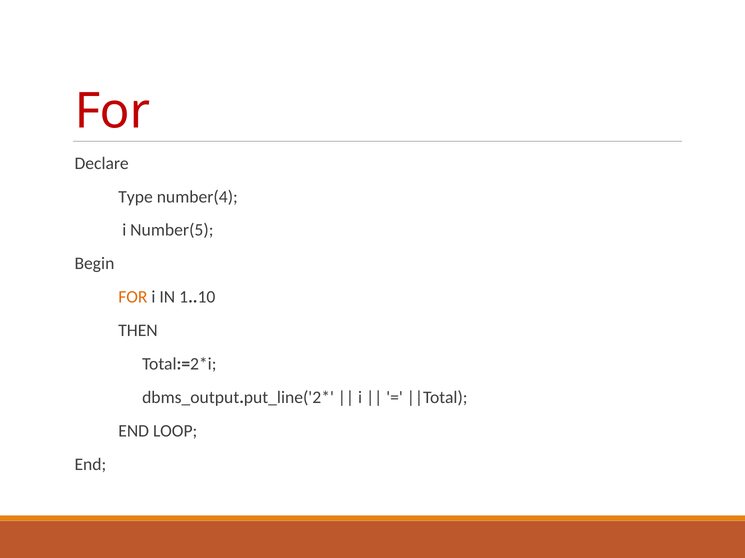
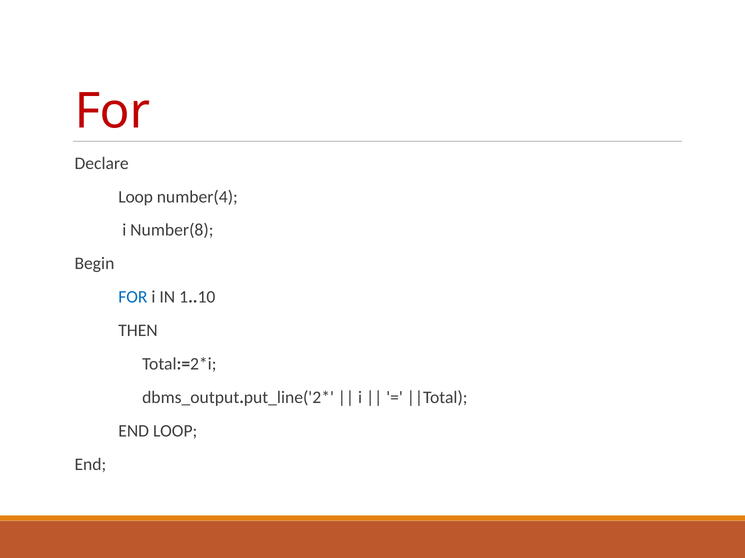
Type: Type -> Loop (136, 197)
Number(5: Number(5 -> Number(8 (172, 230)
FOR colour: orange -> blue (133, 297)
